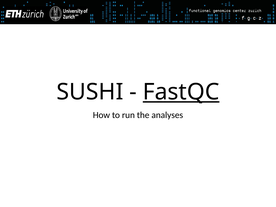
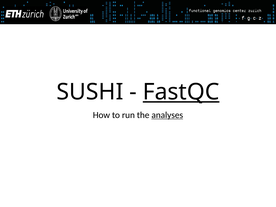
analyses underline: none -> present (167, 115)
